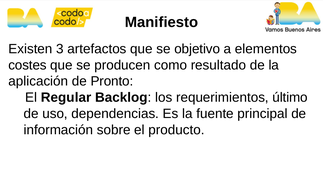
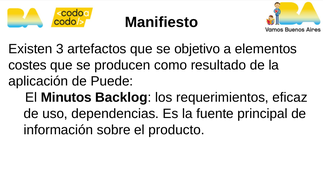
Pronto: Pronto -> Puede (112, 81)
Regular: Regular -> Minutos (66, 97)
último: último -> eficaz (290, 97)
